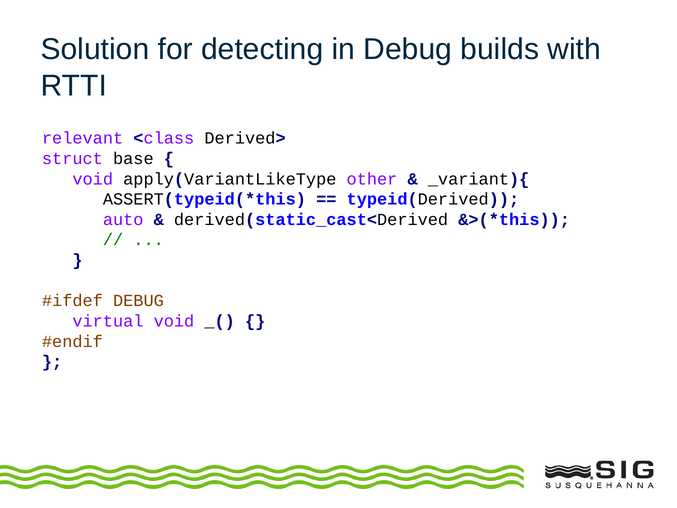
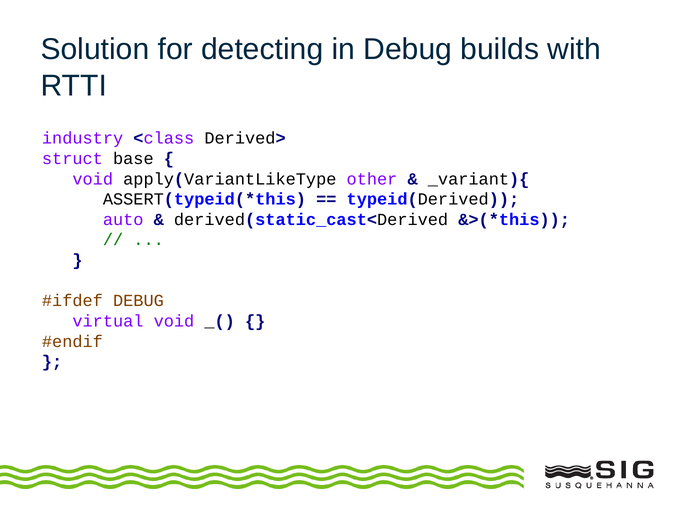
relevant: relevant -> industry (83, 138)
